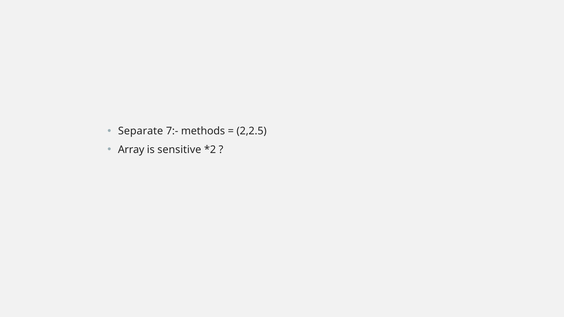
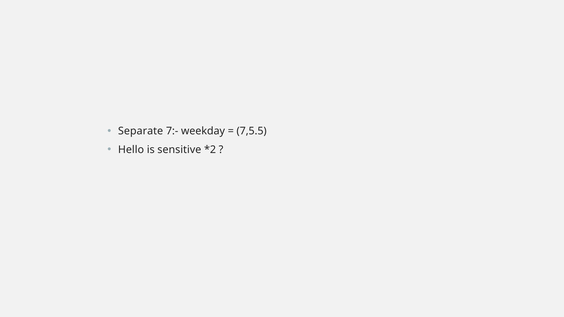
methods: methods -> weekday (203, 131)
2,2.5: 2,2.5 -> 7,5.5 (252, 131)
Array: Array -> Hello (131, 150)
